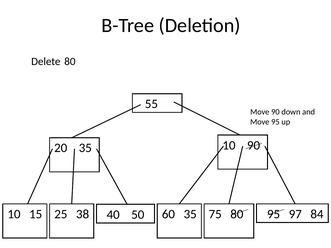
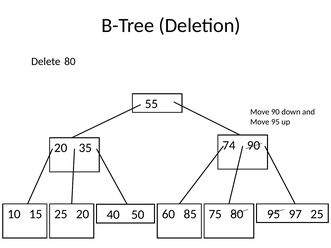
35 10: 10 -> 74 (229, 145)
25 38: 38 -> 20 (83, 214)
60 35: 35 -> 85 (190, 214)
97 84: 84 -> 25 (317, 214)
